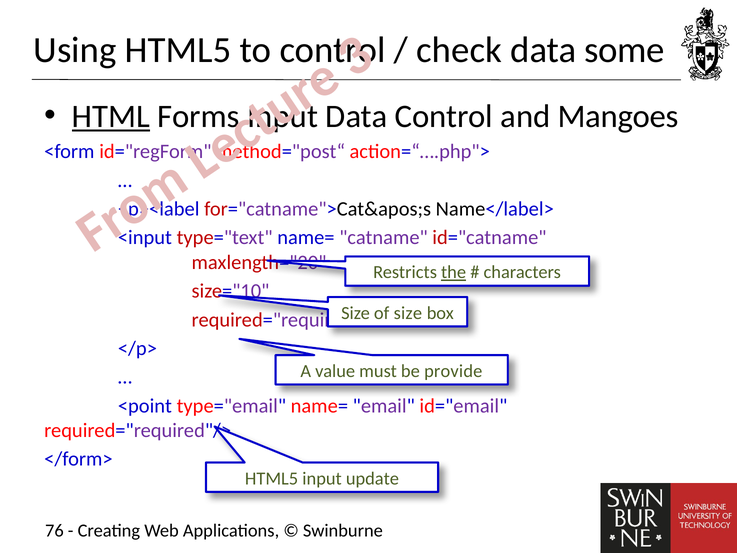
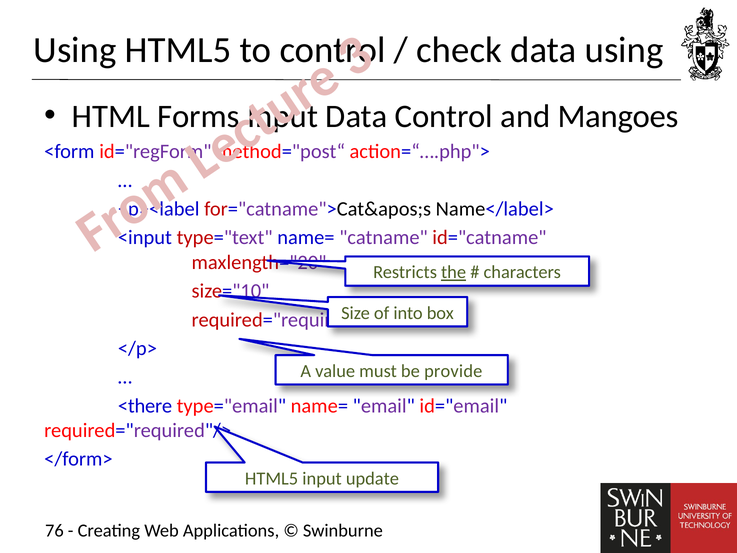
data some: some -> using (624, 50)
HTML underline: present -> none (111, 116)
of size: size -> into (408, 313)
<point: <point -> <there (145, 406)
